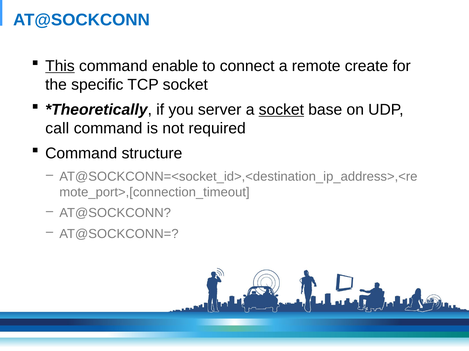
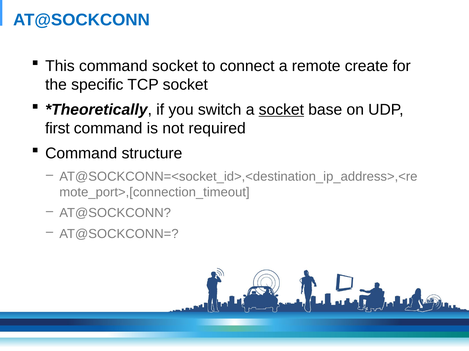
This underline: present -> none (60, 66)
command enable: enable -> socket (175, 66)
server: server -> switch (220, 110)
call: call -> first (57, 129)
